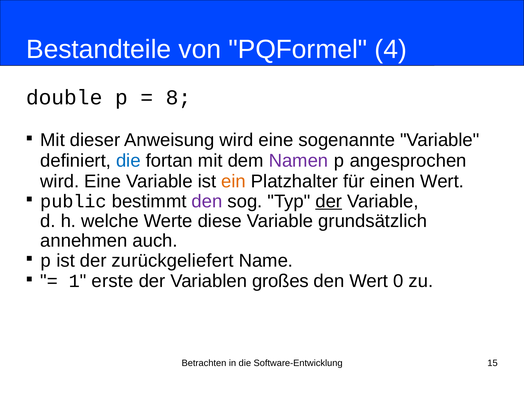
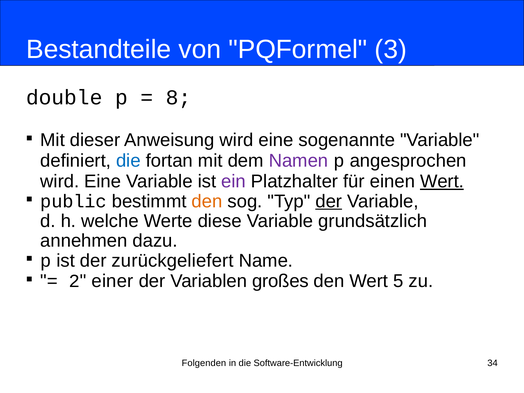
4: 4 -> 3 (391, 50)
ein colour: orange -> purple (234, 181)
Wert underline: none -> present (442, 181)
den colour: purple -> orange (207, 201)
auch: auch -> dazu (155, 241)
1: 1 -> 2 (74, 281)
erste: erste -> einer (112, 281)
0: 0 -> 5 (398, 281)
Betrachten: Betrachten -> Folgenden (204, 363)
15: 15 -> 34 (493, 363)
